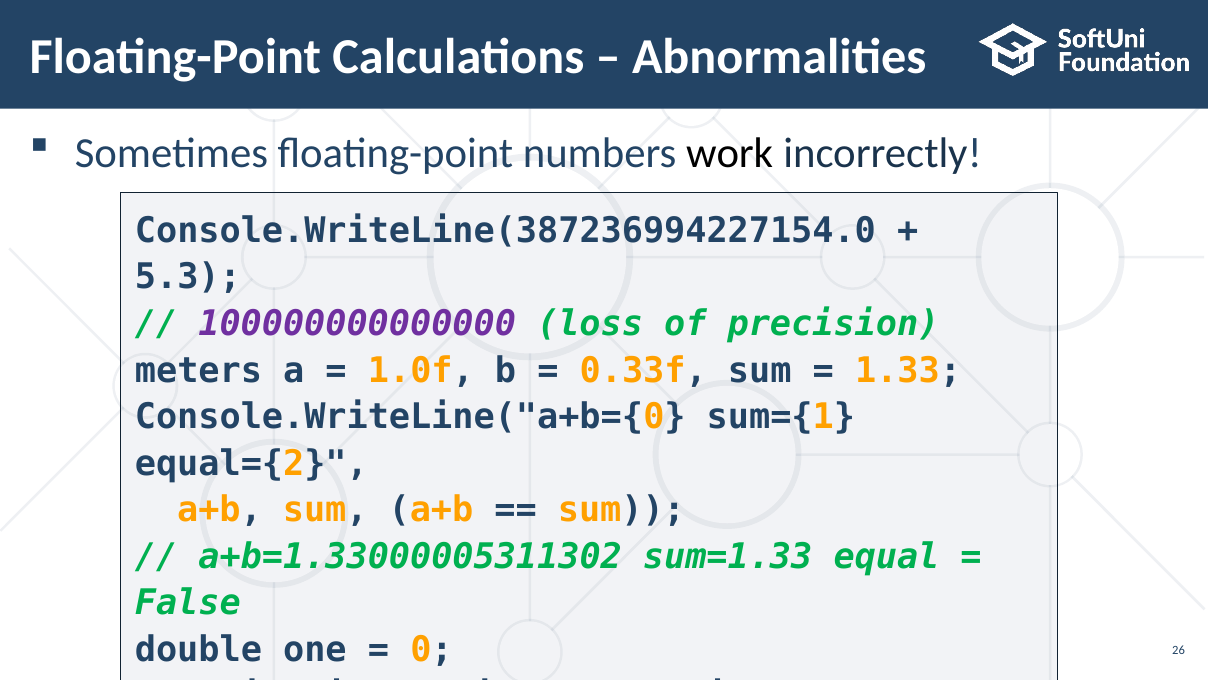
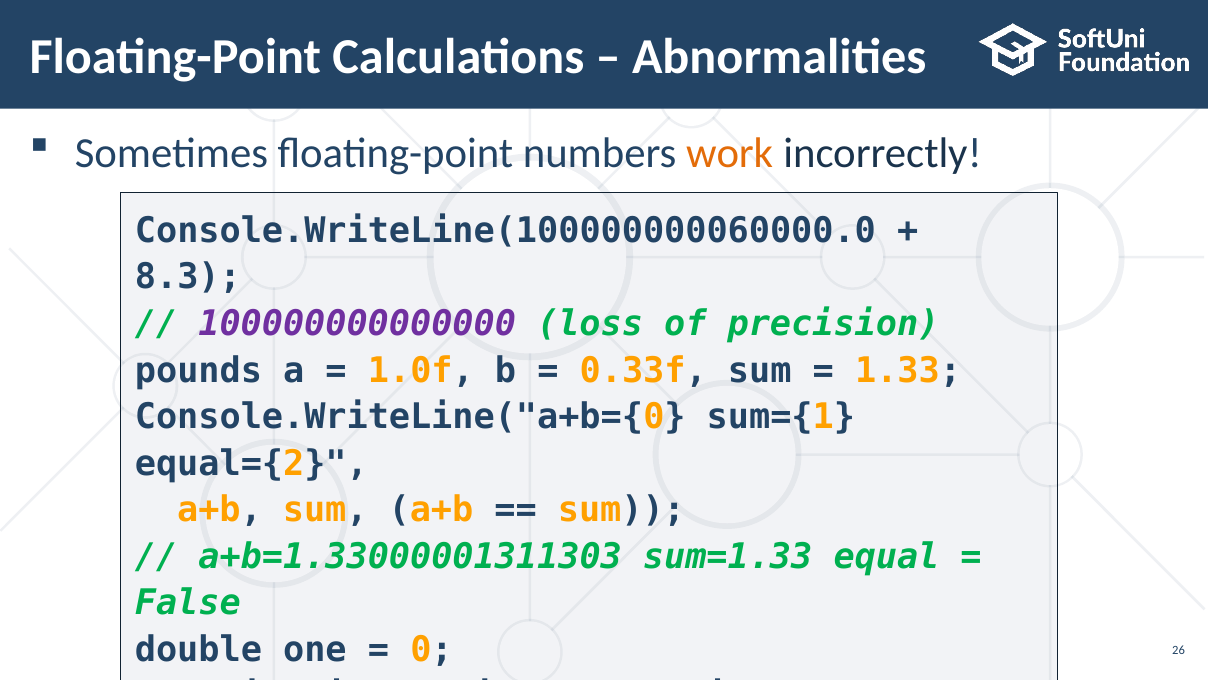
work colour: black -> orange (730, 153)
Console.WriteLine(387236994227154.0: Console.WriteLine(387236994227154.0 -> Console.WriteLine(100000000060000.0 (505, 231)
5.3: 5.3 -> 8.3 (188, 277)
meters: meters -> pounds (198, 370)
a+b=1.33000005311302: a+b=1.33000005311302 -> a+b=1.33000001311303 (410, 556)
